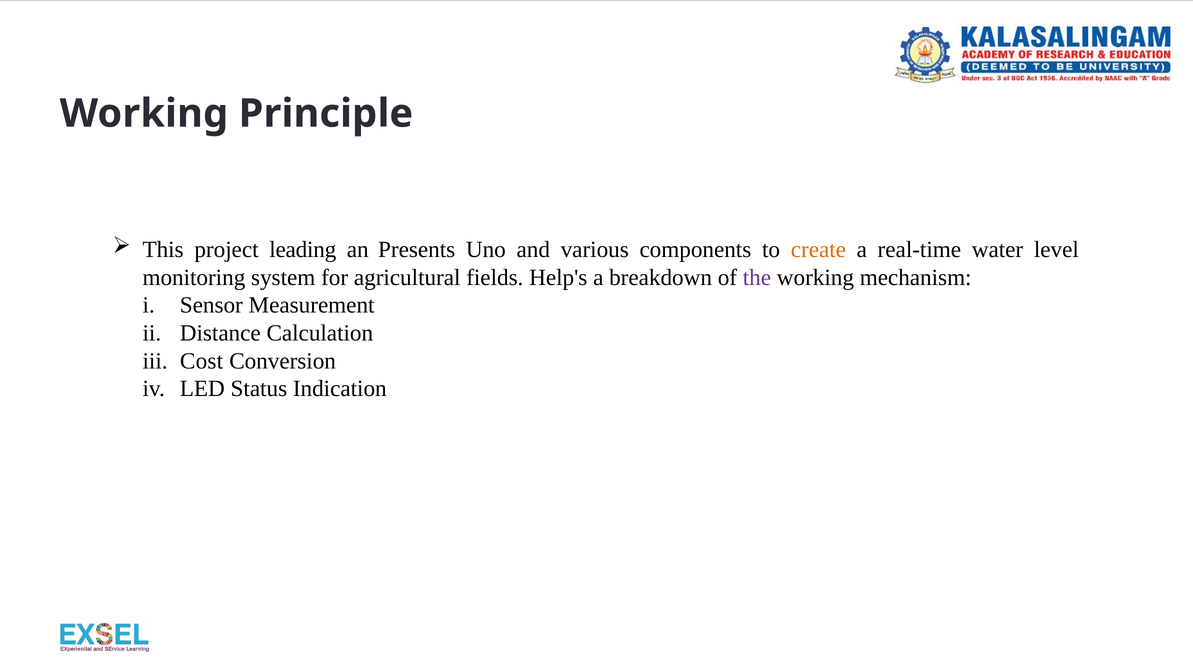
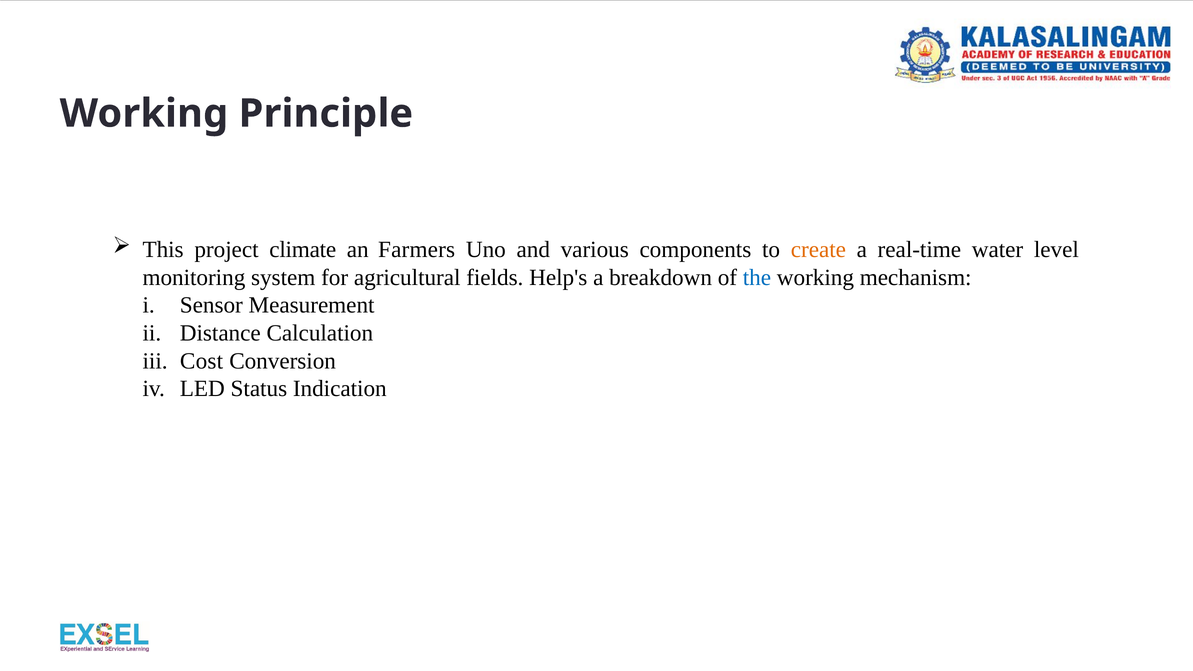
leading: leading -> climate (303, 250)
Presents: Presents -> Farmers (417, 250)
the colour: purple -> blue (757, 277)
